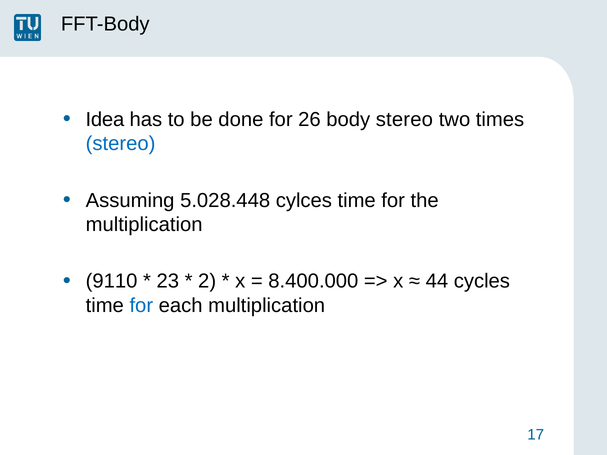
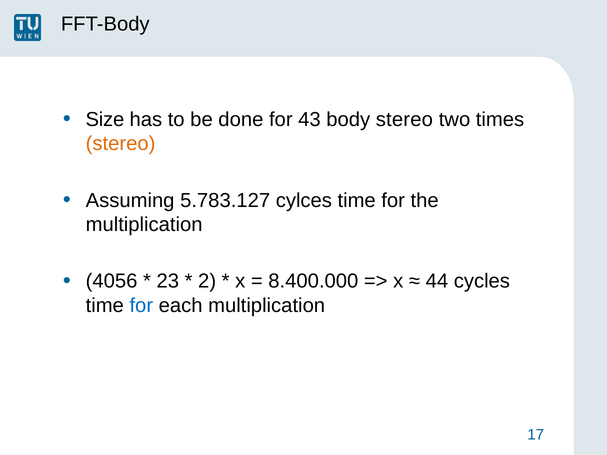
Idea: Idea -> Size (105, 120)
26: 26 -> 43 (309, 120)
stereo colour: blue -> orange (121, 144)
5.028.448: 5.028.448 -> 5.783.127 (225, 200)
9110: 9110 -> 4056 (112, 281)
